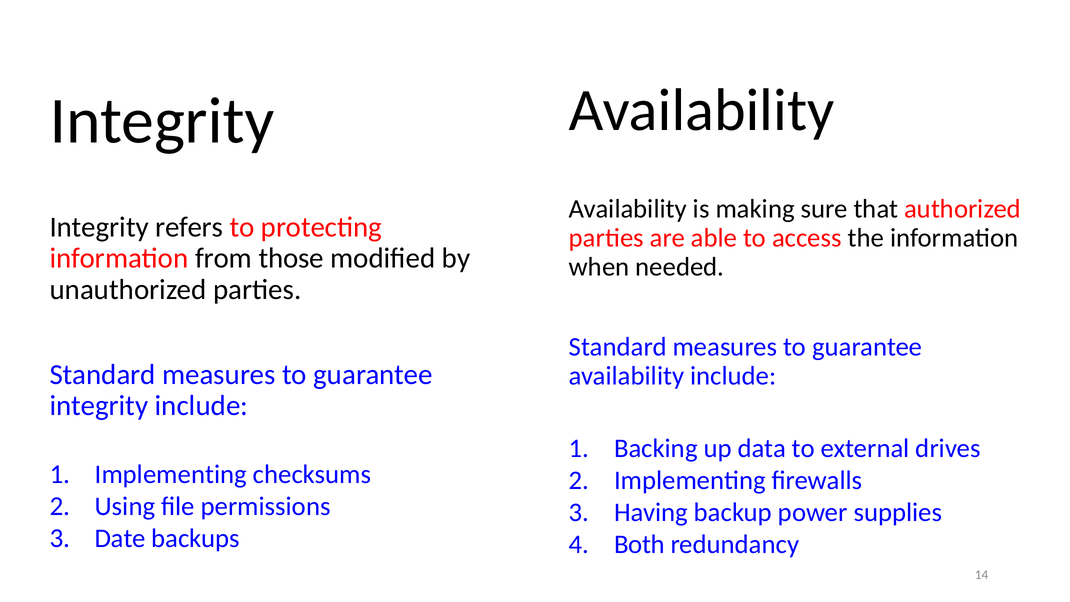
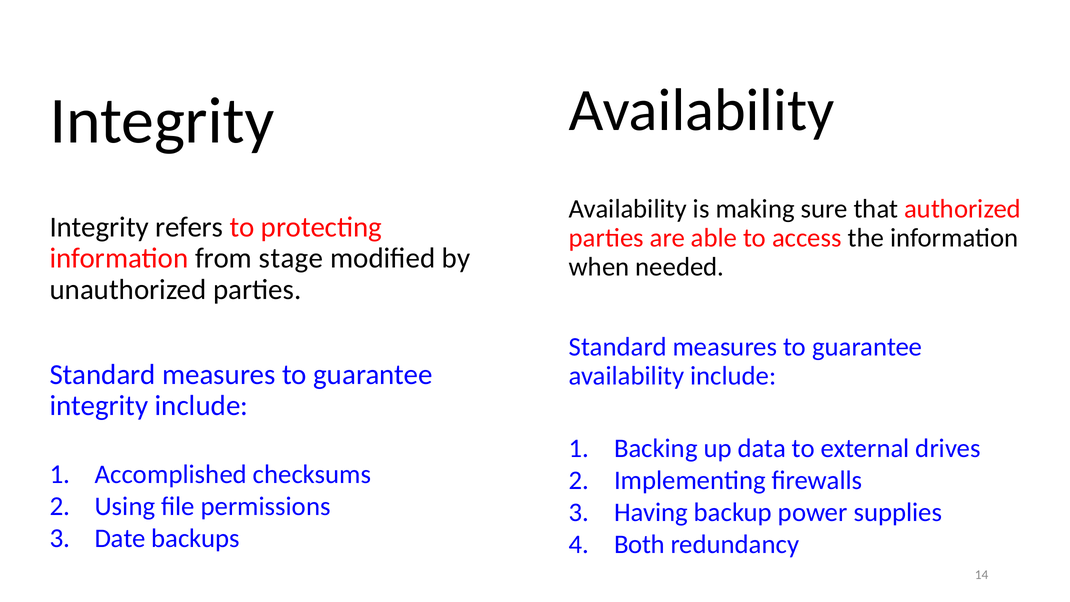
those: those -> stage (291, 258)
Implementing: Implementing -> Accomplished (171, 474)
